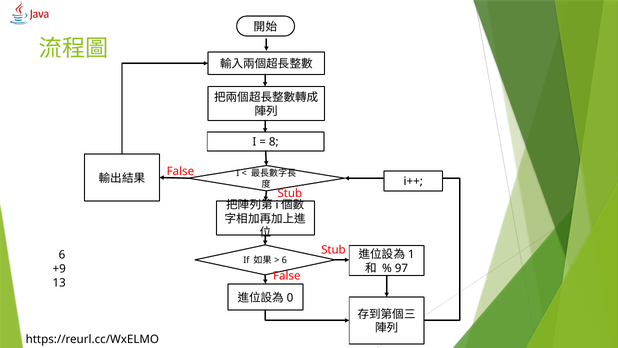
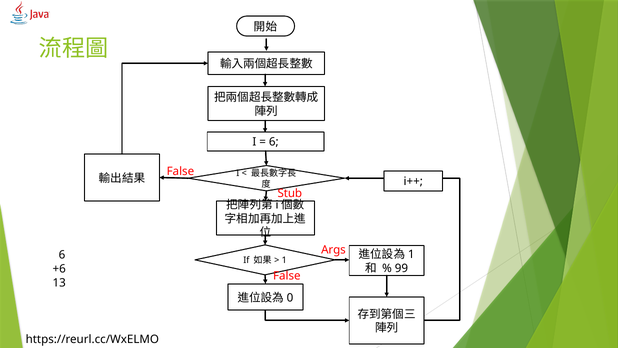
8: 8 -> 6 (274, 142)
Stub: Stub -> Args (333, 250)
6: 6 -> 1 (284, 260)
97: 97 -> 99 (401, 268)
+9: +9 -> +6 (59, 269)
